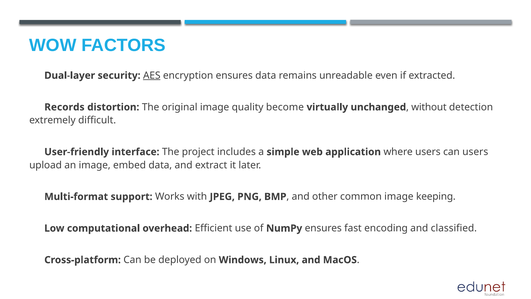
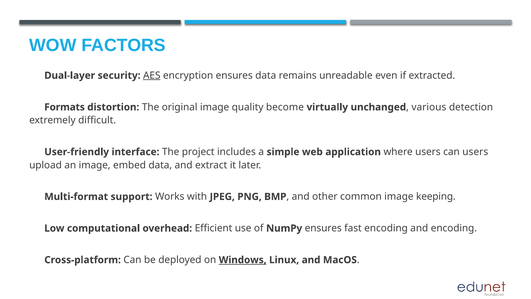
Records: Records -> Formats (65, 107)
without: without -> various (429, 107)
and classified: classified -> encoding (454, 228)
Windows underline: none -> present (243, 260)
